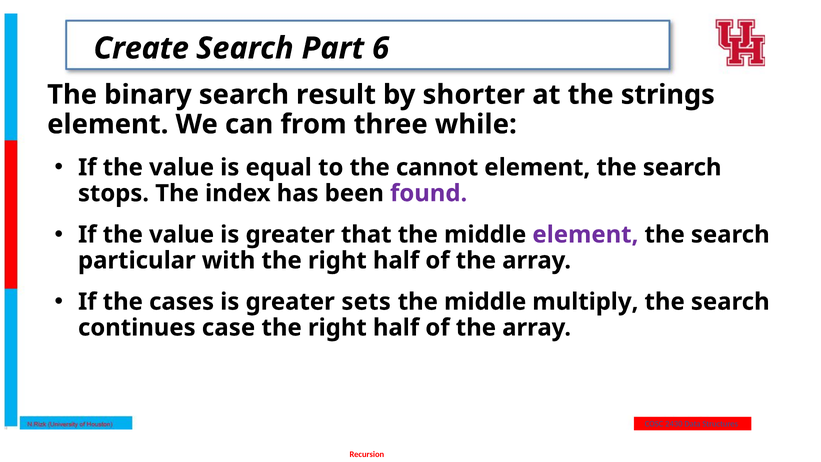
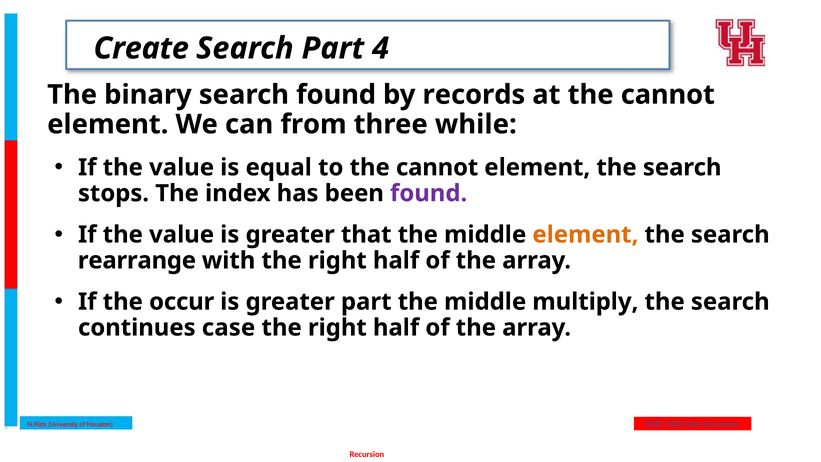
6: 6 -> 4 (381, 48)
search result: result -> found (336, 95)
shorter: shorter -> records (474, 95)
at the strings: strings -> cannot (668, 95)
element colour: purple -> orange (585, 235)
particular: particular -> rearrange (137, 260)
cases: cases -> occur (182, 302)
greater sets: sets -> part (366, 302)
